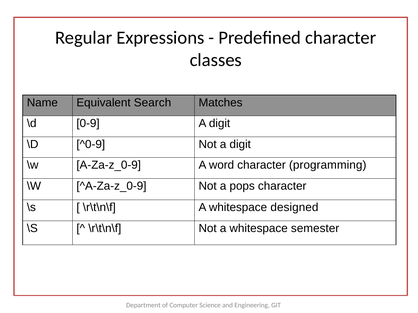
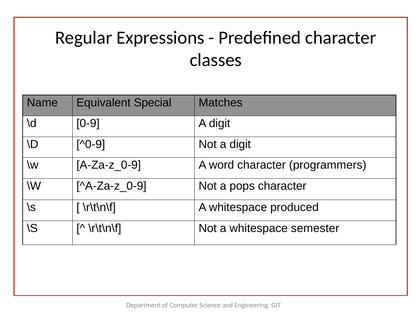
Search: Search -> Special (153, 103)
programming: programming -> programmers (328, 165)
designed: designed -> produced (295, 208)
